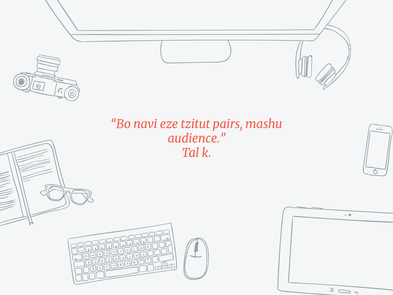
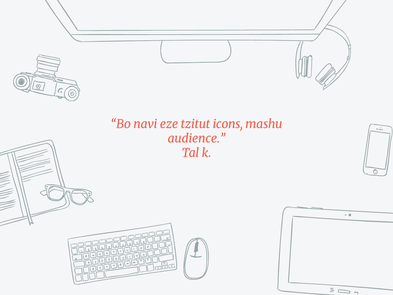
pairs: pairs -> icons (228, 124)
